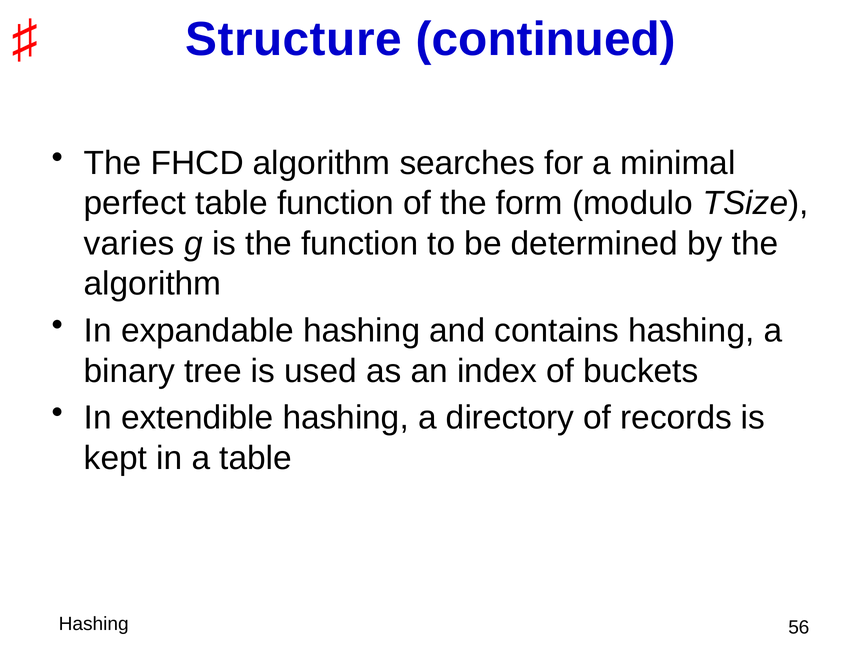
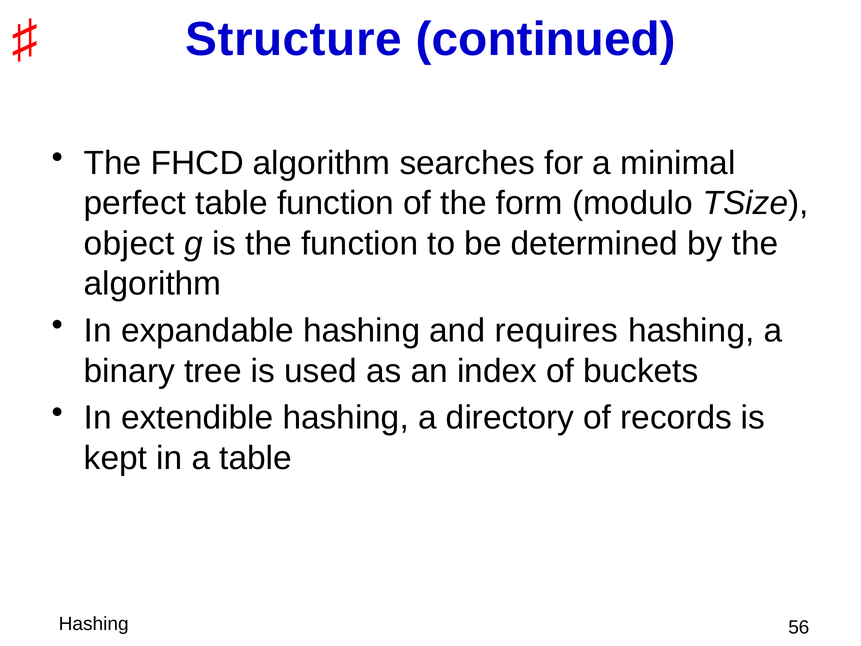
varies: varies -> object (129, 243)
contains: contains -> requires (556, 331)
